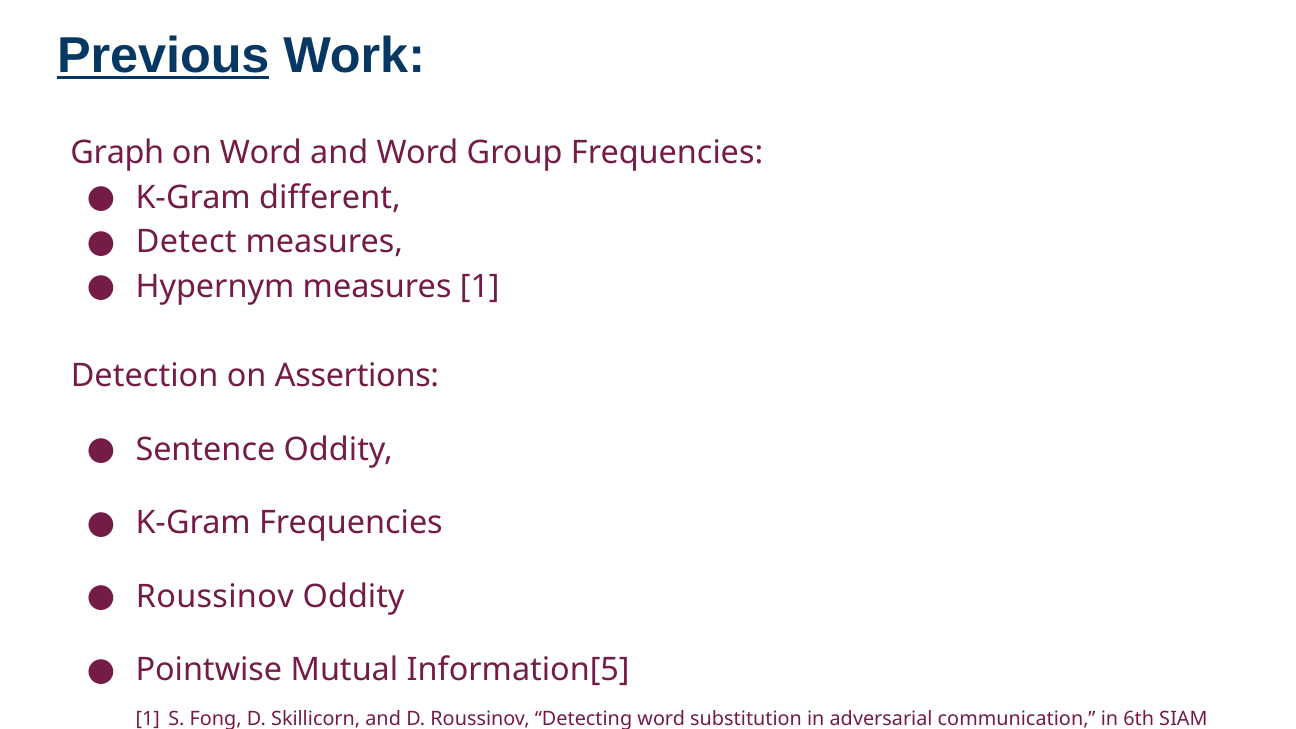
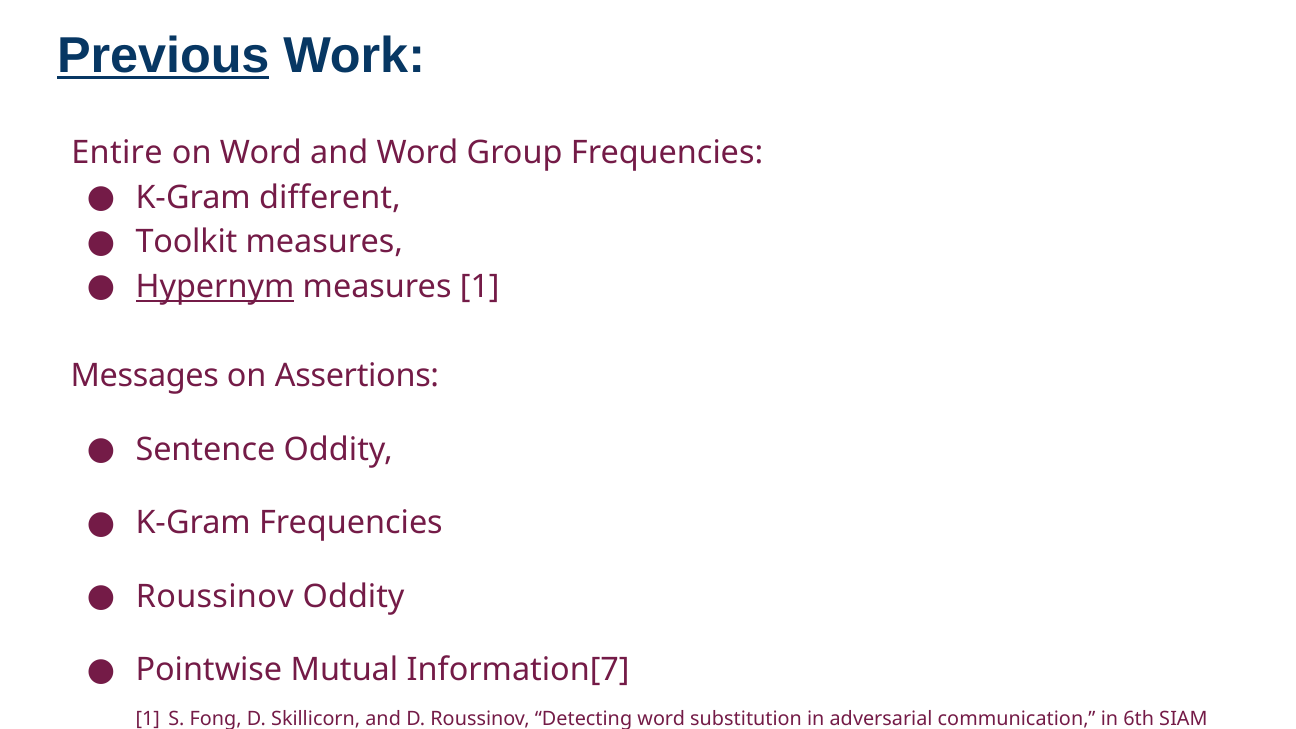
Graph: Graph -> Entire (117, 153)
Detect: Detect -> Toolkit (186, 242)
Hypernym underline: none -> present (215, 287)
Detection: Detection -> Messages (145, 376)
Information[5: Information[5 -> Information[7 (518, 670)
